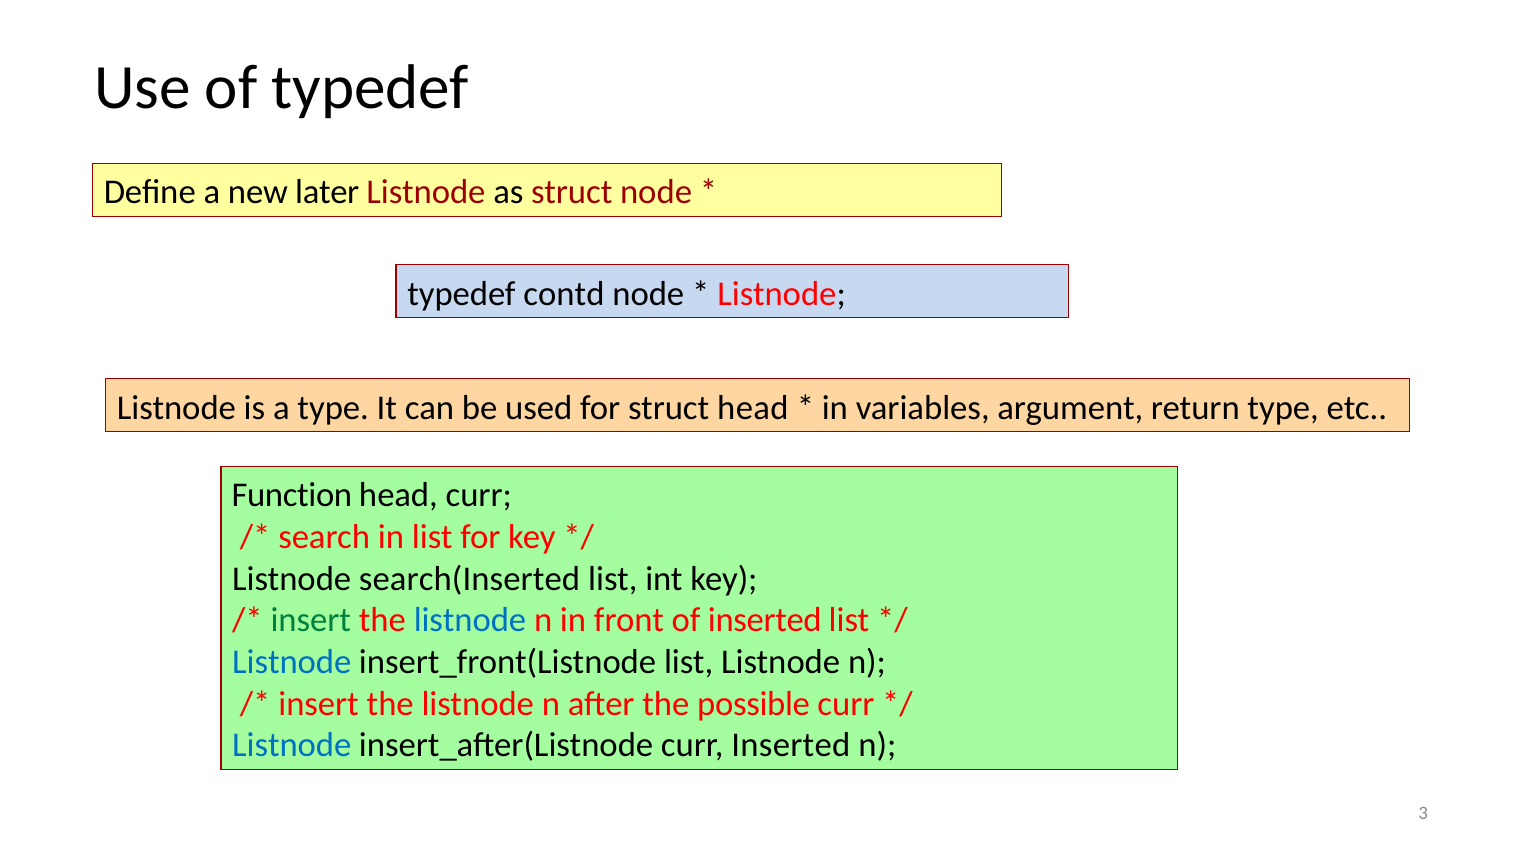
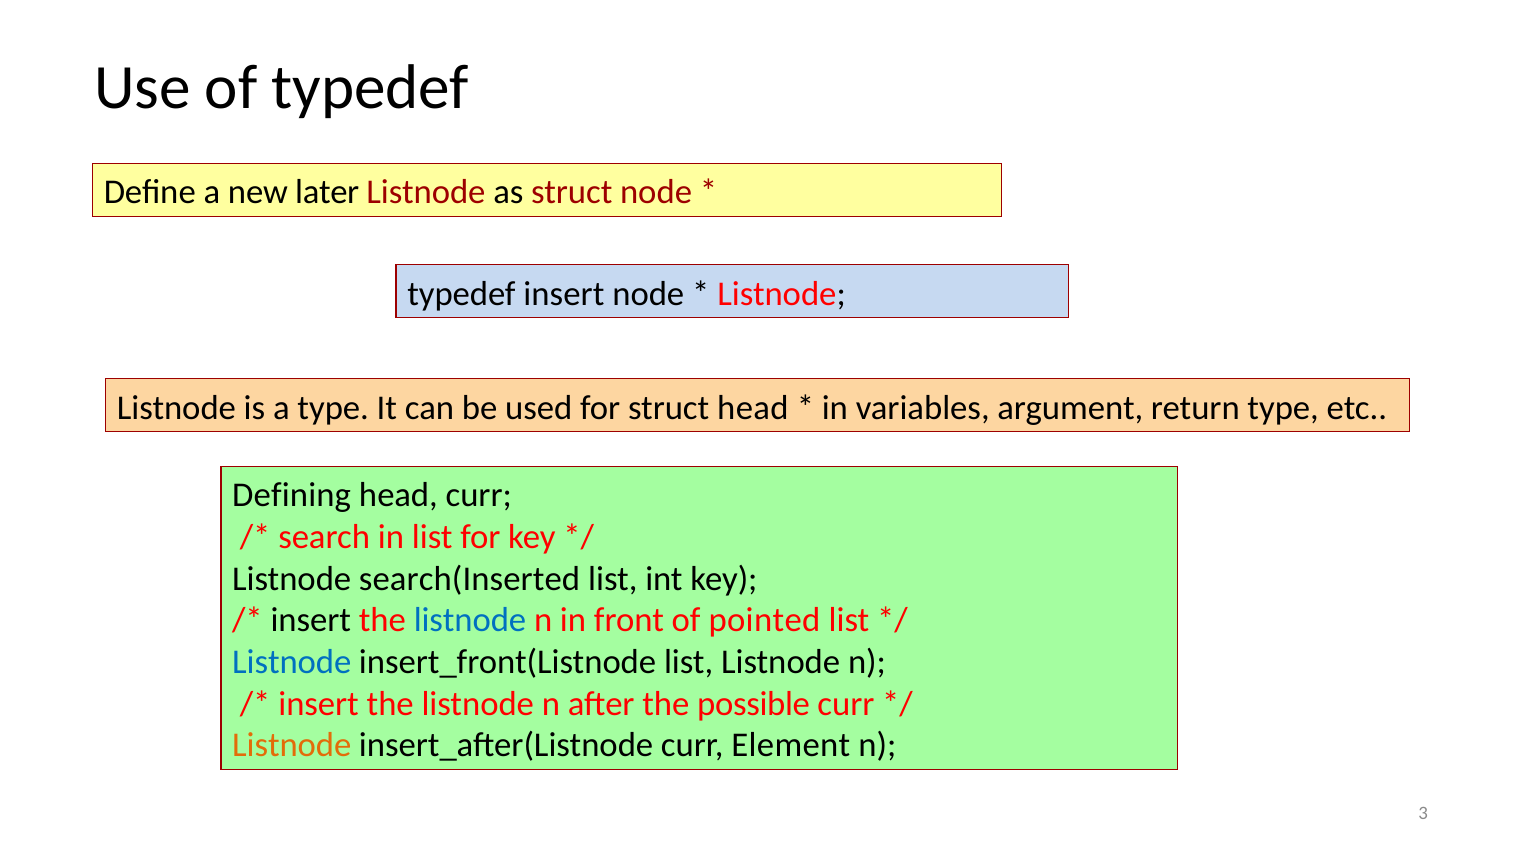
typedef contd: contd -> insert (564, 294)
Function: Function -> Defining (292, 496)
insert colour: green -> black (311, 621)
of inserted: inserted -> pointed (764, 621)
Listnode colour: blue -> orange (292, 745)
curr Inserted: Inserted -> Element (791, 745)
